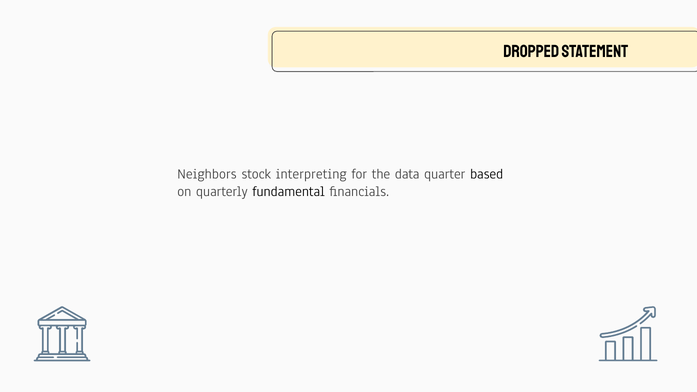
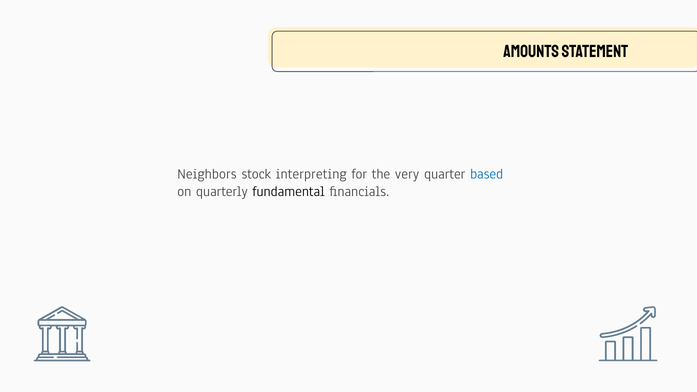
Dropped: Dropped -> Amounts (531, 52)
data: data -> very (407, 174)
based colour: black -> blue (487, 174)
